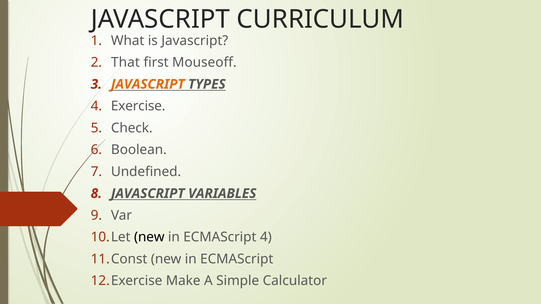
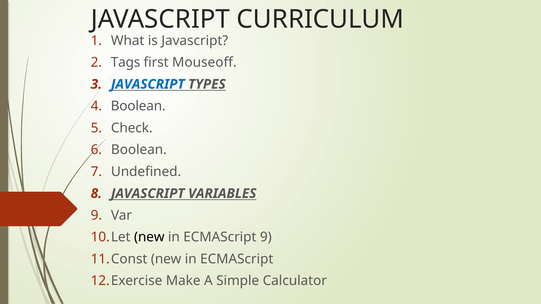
That: That -> Tags (126, 62)
JAVASCRIPT colour: orange -> blue (148, 84)
Exercise: Exercise -> Boolean (138, 106)
ECMAScript 4: 4 -> 9 (266, 237)
